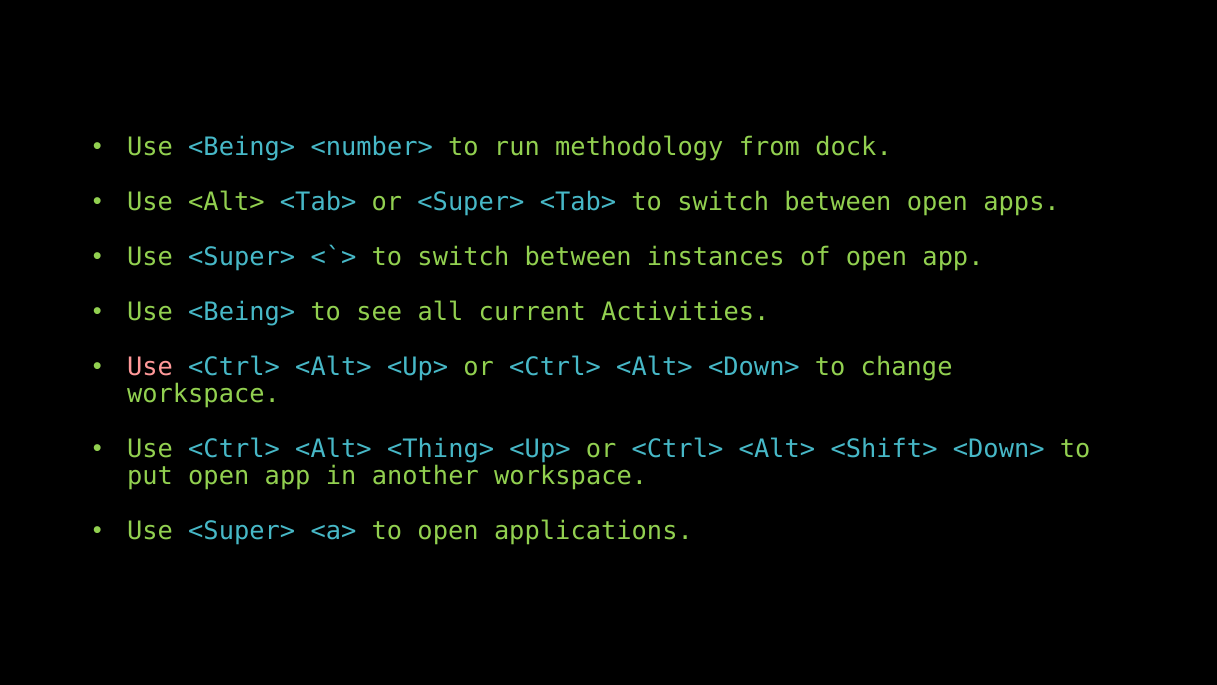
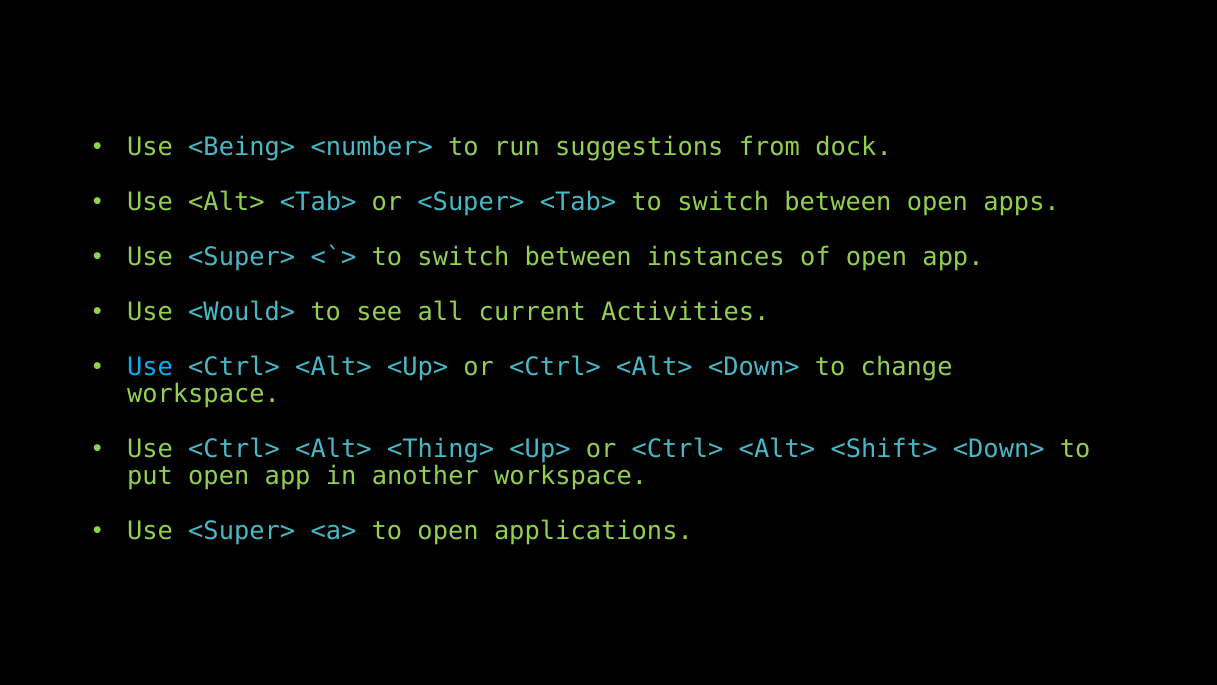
methodology: methodology -> suggestions (639, 147)
<Being>: <Being> -> <Would> (242, 312)
Use colour: pink -> light blue (150, 366)
